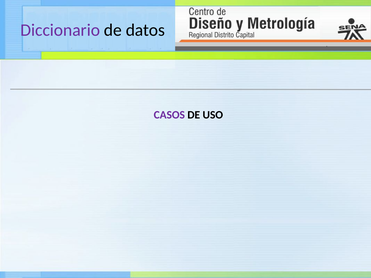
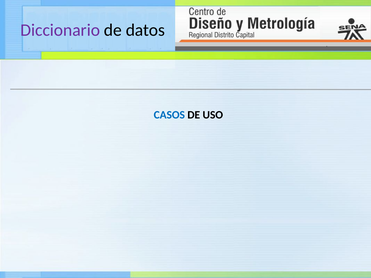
CASOS colour: purple -> blue (169, 115)
